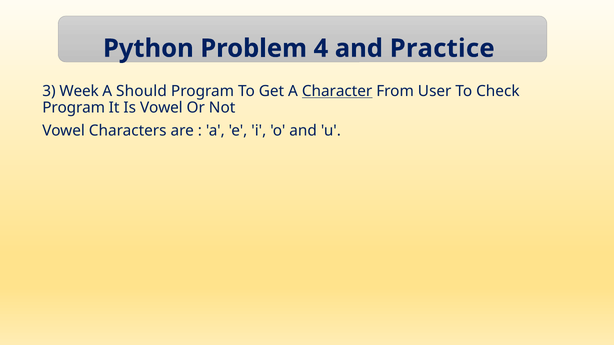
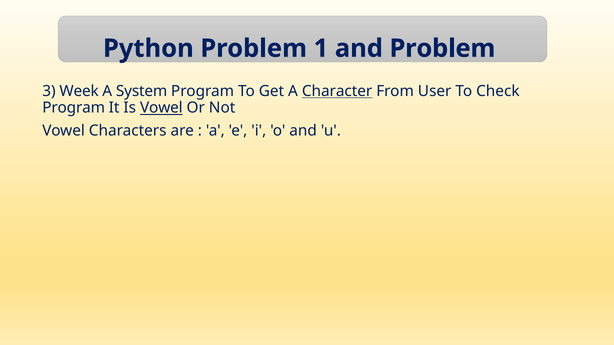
4: 4 -> 1 (321, 48)
and Practice: Practice -> Problem (442, 48)
Should: Should -> System (142, 91)
Vowel underline: none -> present (161, 108)
